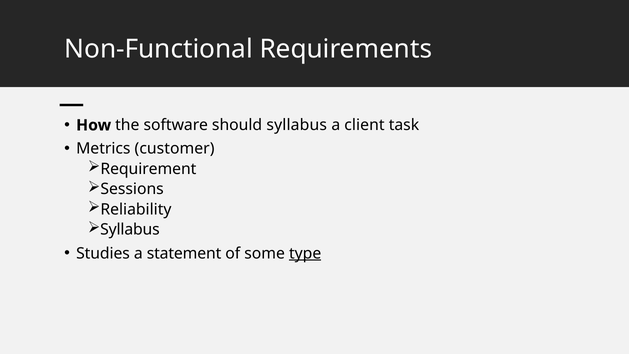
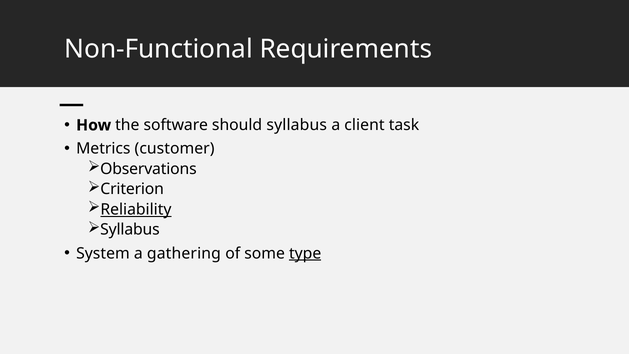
Requirement: Requirement -> Observations (148, 169)
Sessions: Sessions -> Criterion (132, 189)
Reliability underline: none -> present (136, 209)
Studies: Studies -> System (103, 253)
statement: statement -> gathering (184, 253)
